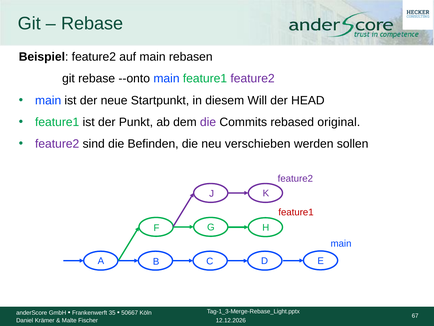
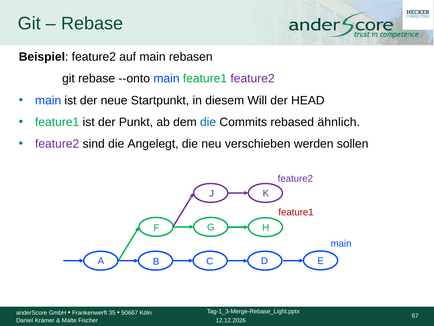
die colour: purple -> blue (208, 122)
original: original -> ähnlich (339, 122)
Befinden: Befinden -> Angelegt (153, 144)
